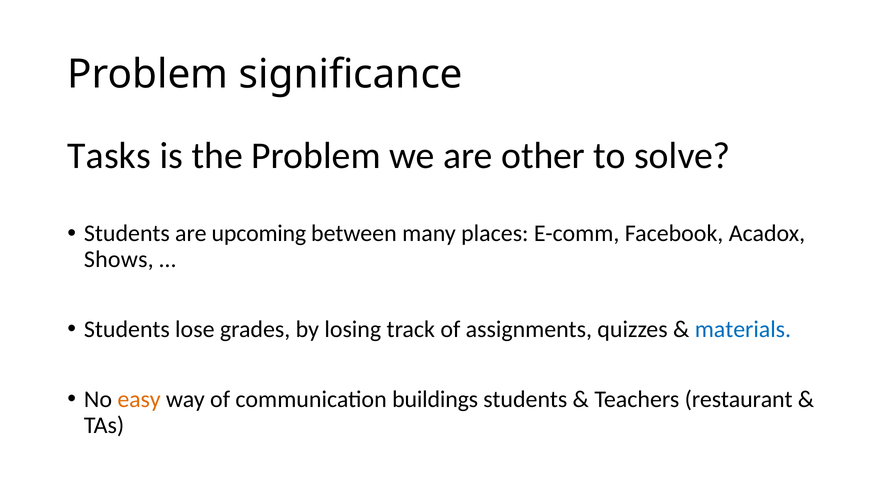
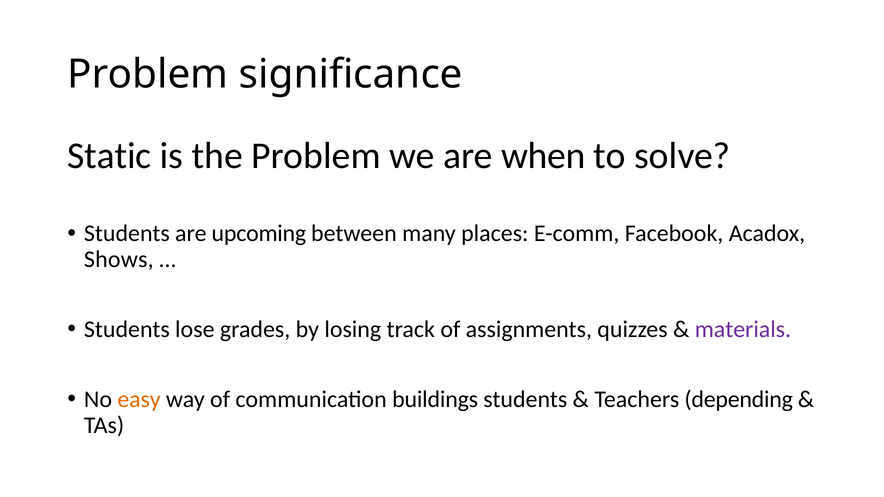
Tasks: Tasks -> Static (109, 156)
other: other -> when (543, 156)
materials colour: blue -> purple (743, 329)
restaurant: restaurant -> depending (739, 400)
